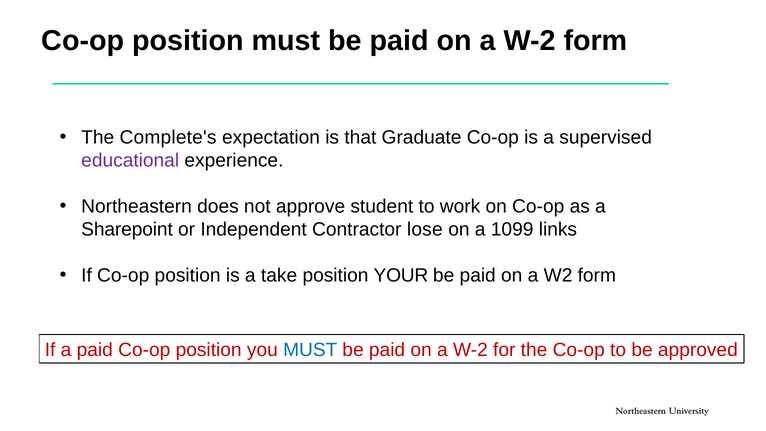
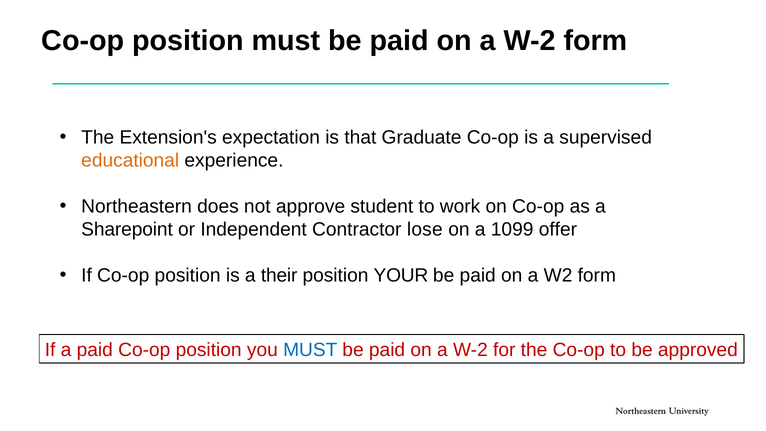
Complete's: Complete's -> Extension's (168, 137)
educational colour: purple -> orange (130, 160)
links: links -> offer (558, 229)
take: take -> their (279, 275)
